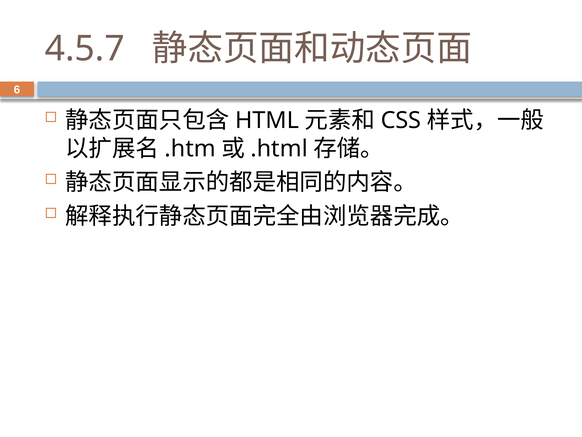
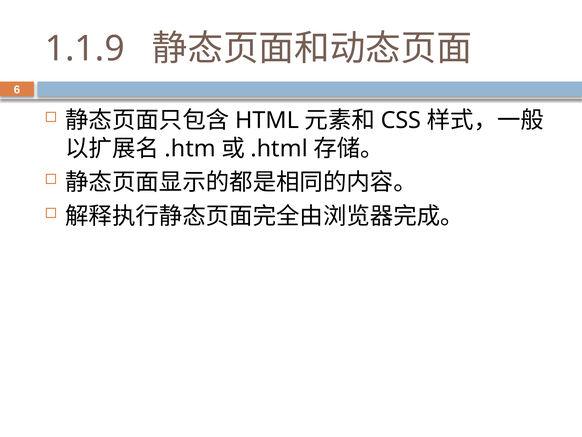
4.5.7: 4.5.7 -> 1.1.9 (85, 49)
